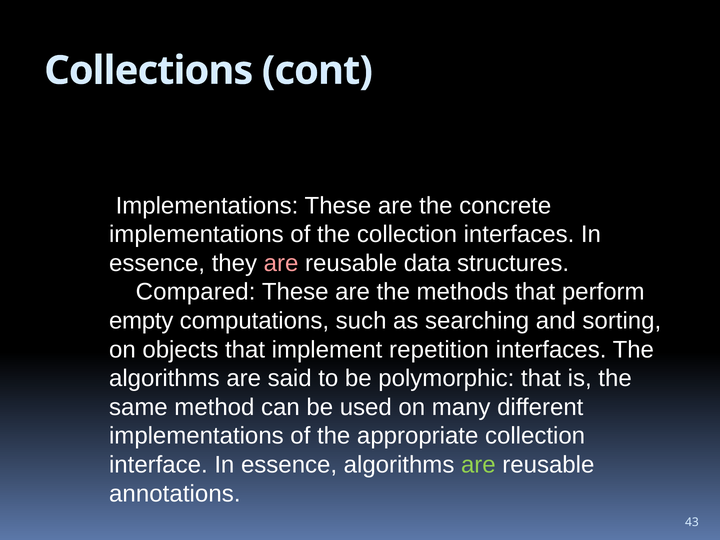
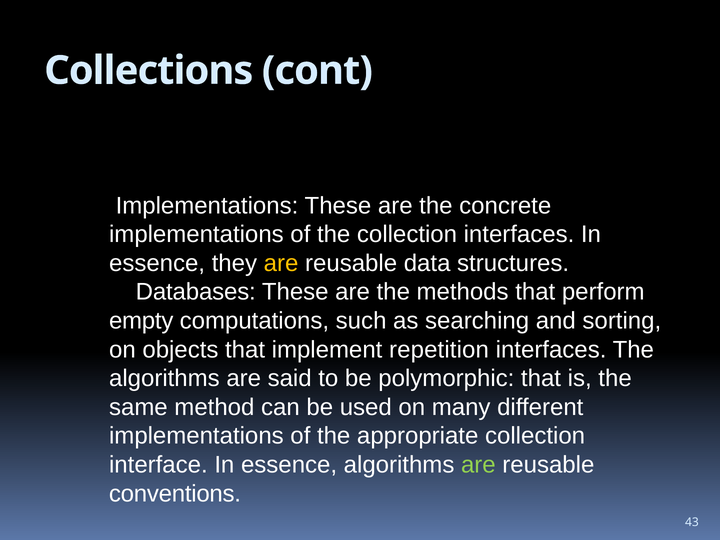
are colour: pink -> yellow (281, 263)
Compared: Compared -> Databases (196, 292)
annotations: annotations -> conventions (175, 494)
